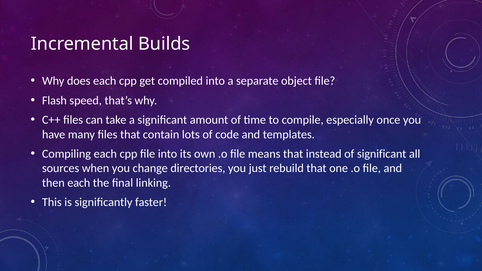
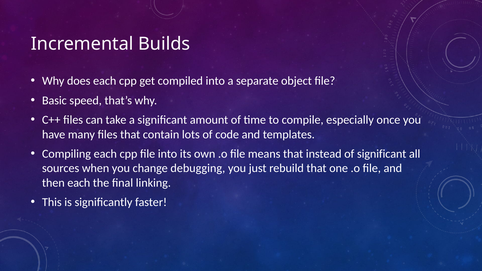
Flash: Flash -> Basic (54, 100)
directories: directories -> debugging (198, 168)
